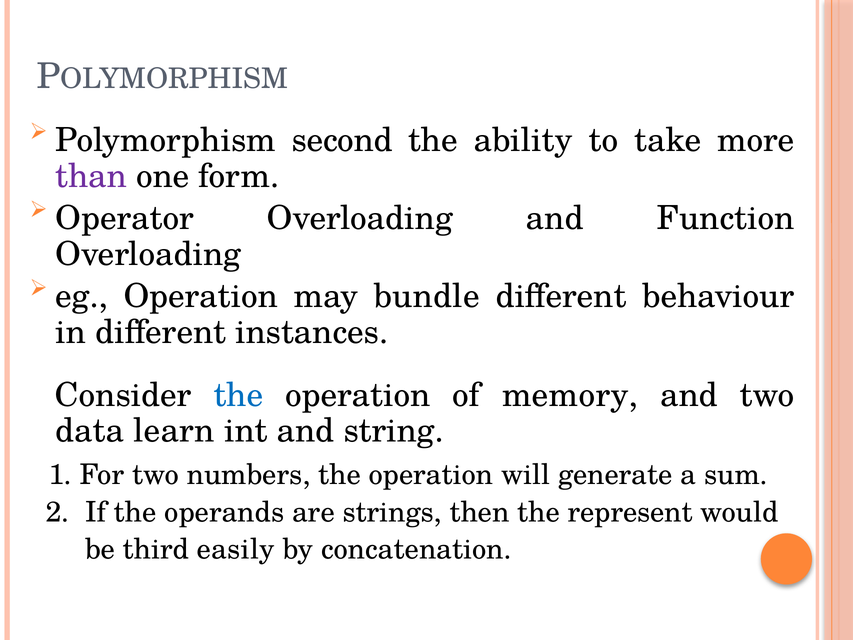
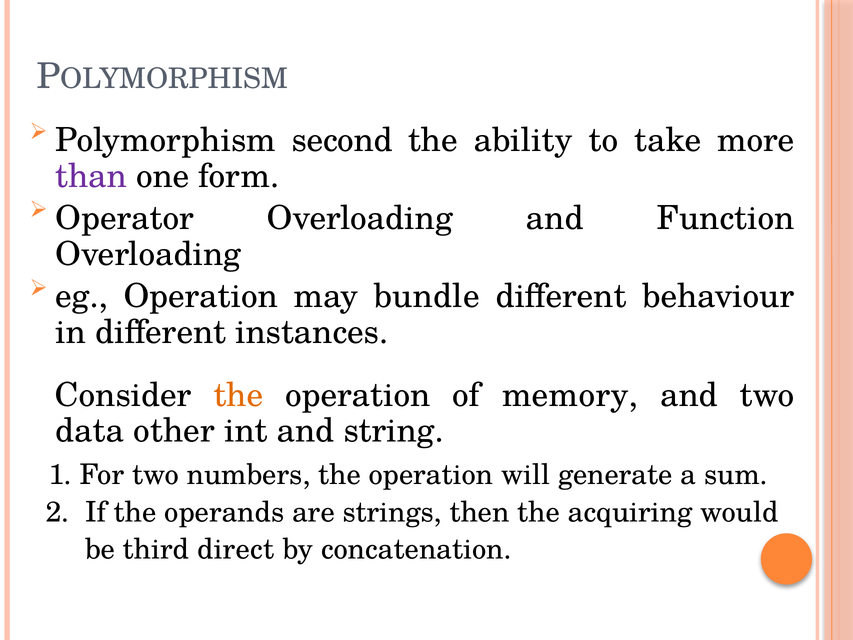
the colour: blue -> orange (238, 395)
learn: learn -> other (174, 431)
represent: represent -> acquiring (630, 512)
easily: easily -> direct (236, 549)
